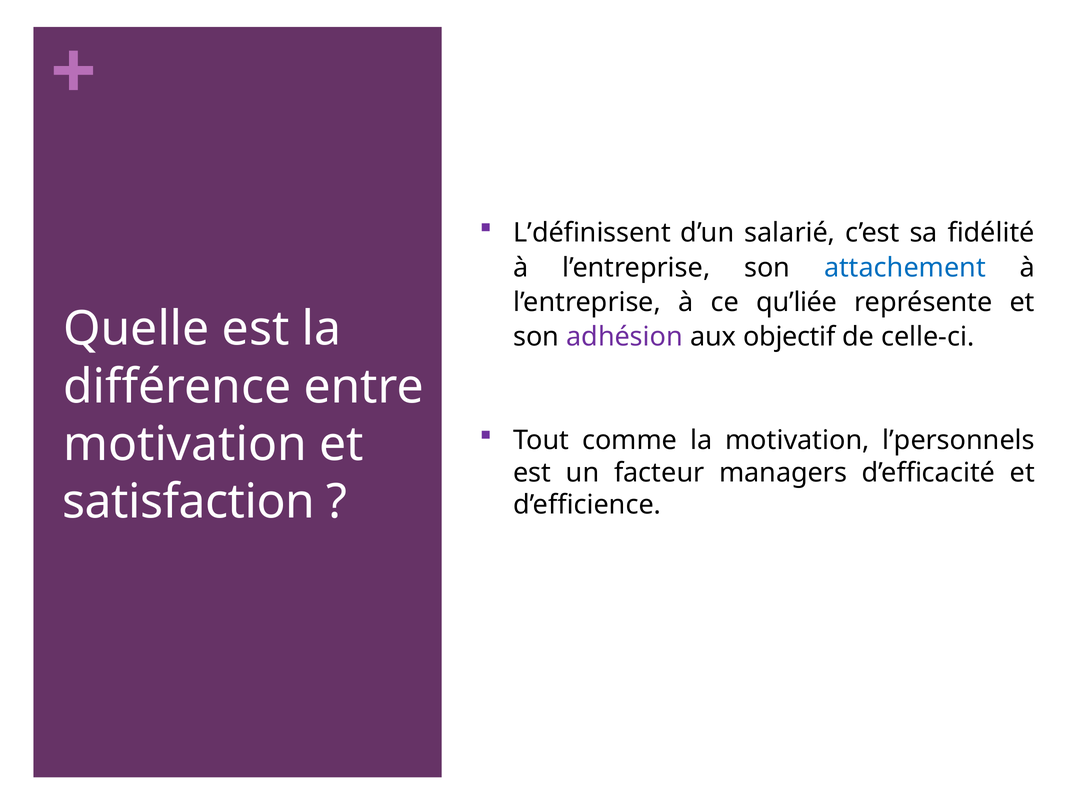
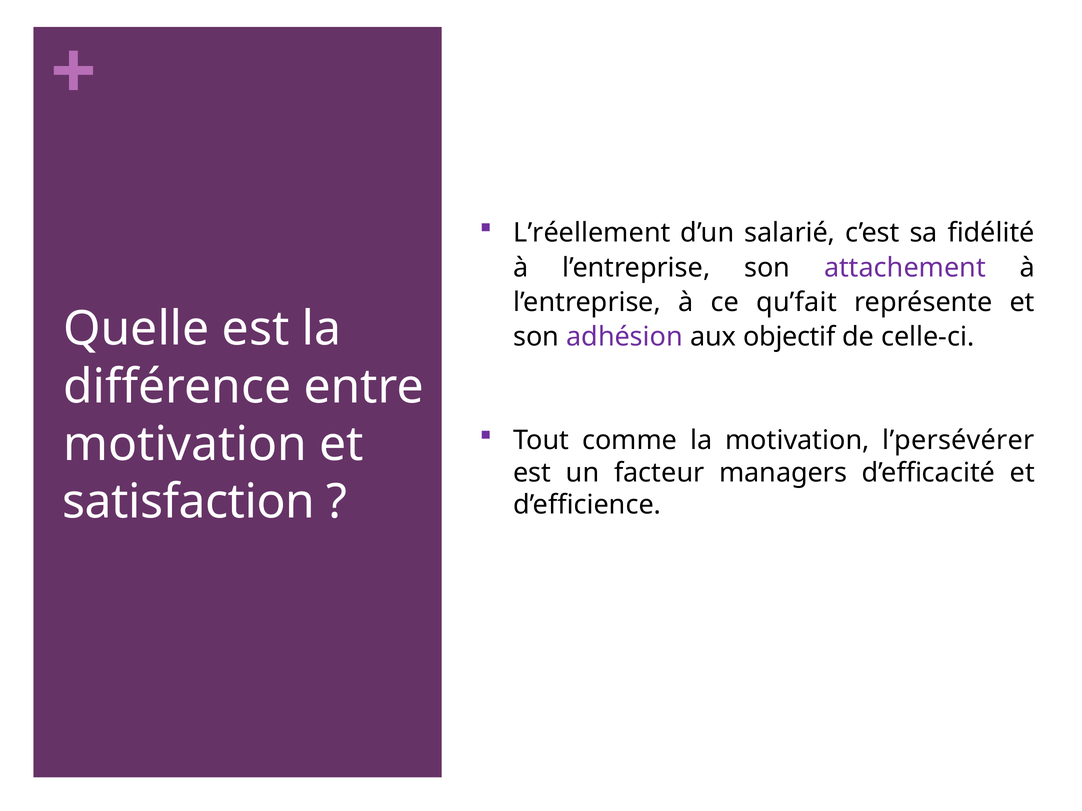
L’définissent: L’définissent -> L’réellement (592, 233)
attachement colour: blue -> purple (905, 268)
qu’liée: qu’liée -> qu’fait (796, 303)
l’personnels: l’personnels -> l’persévérer (958, 440)
